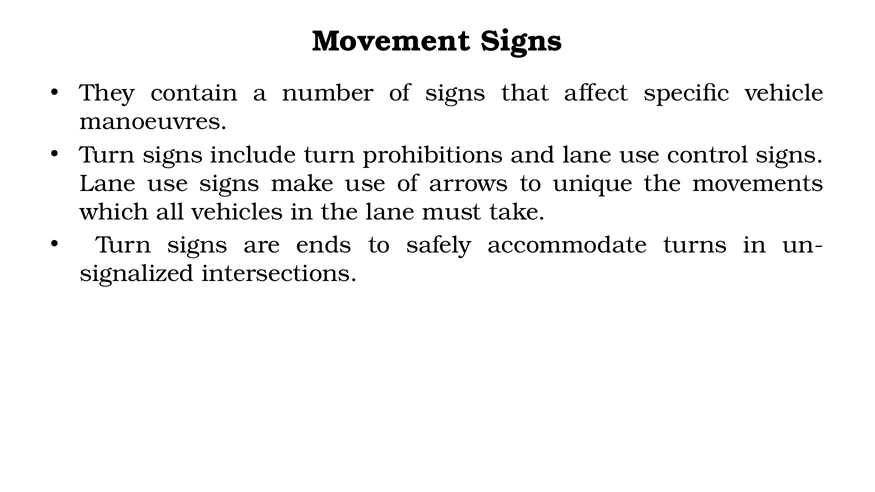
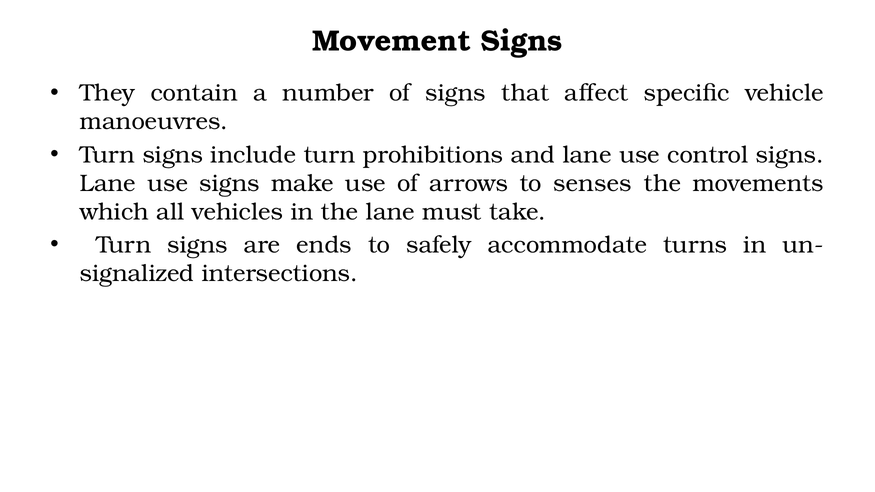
unique: unique -> senses (593, 183)
